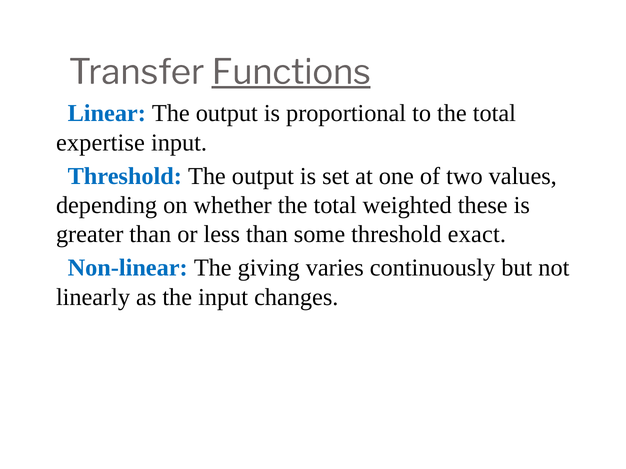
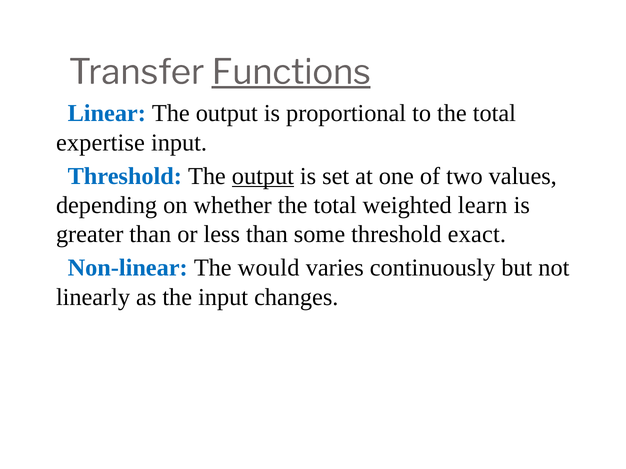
output underline: none -> present (263, 176)
these: these -> learn (483, 205)
giving: giving -> would (269, 268)
